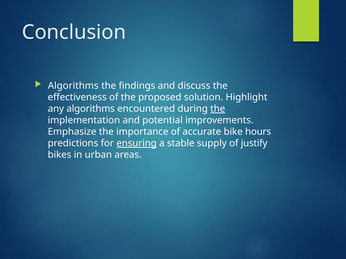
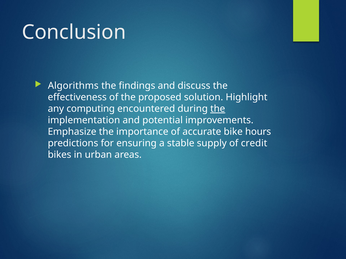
any algorithms: algorithms -> computing (91, 109)
ensuring underline: present -> none (137, 144)
justify: justify -> credit (254, 144)
